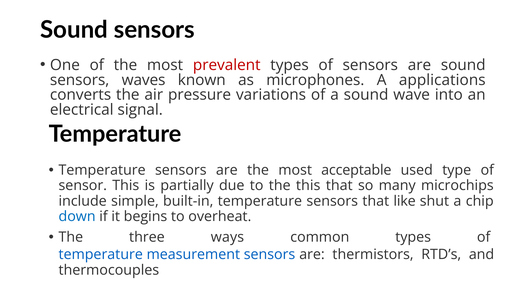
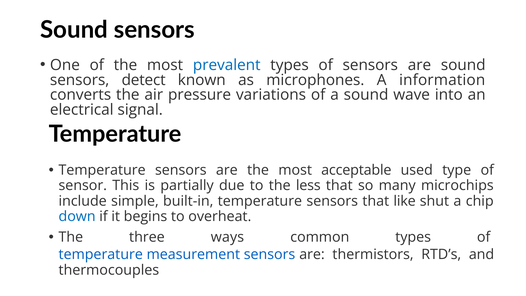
prevalent colour: red -> blue (227, 65)
waves: waves -> detect (144, 80)
applications: applications -> information (442, 80)
the this: this -> less (308, 186)
